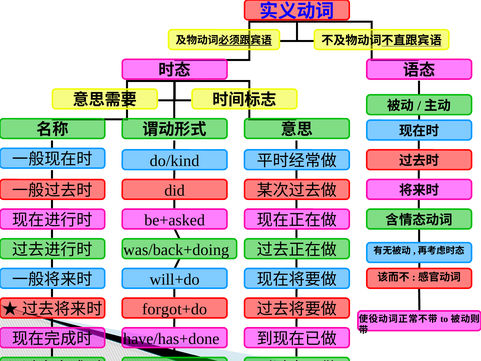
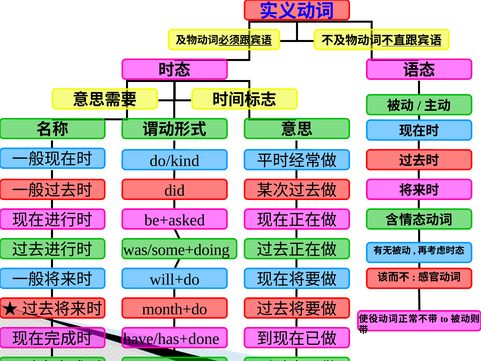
was/back+doing: was/back+doing -> was/some+doing (176, 250)
forgot+do: forgot+do -> month+do (175, 309)
